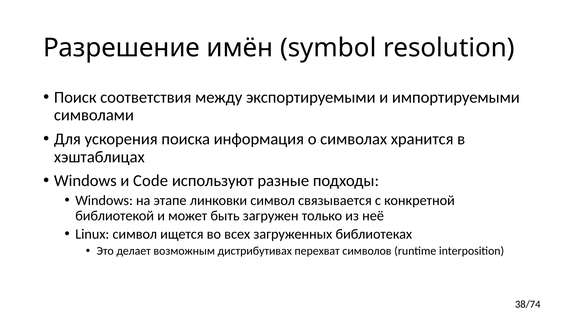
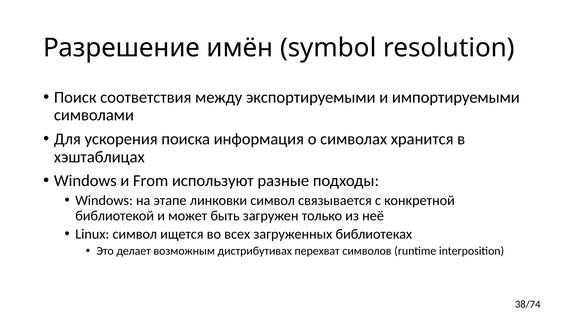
Code: Code -> From (151, 180)
